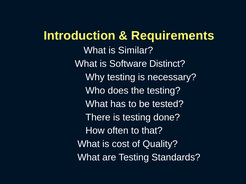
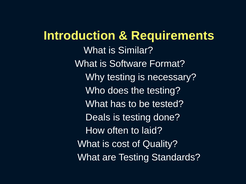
Distinct: Distinct -> Format (167, 64)
There: There -> Deals (98, 118)
that: that -> laid (152, 131)
